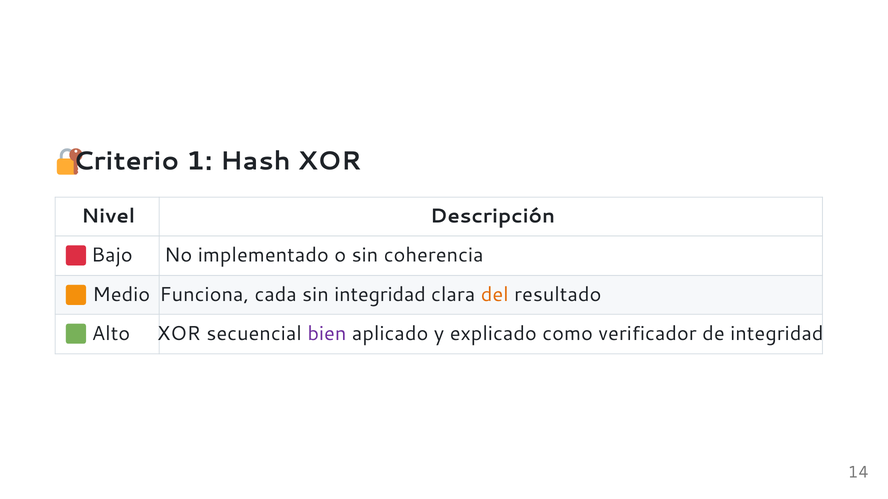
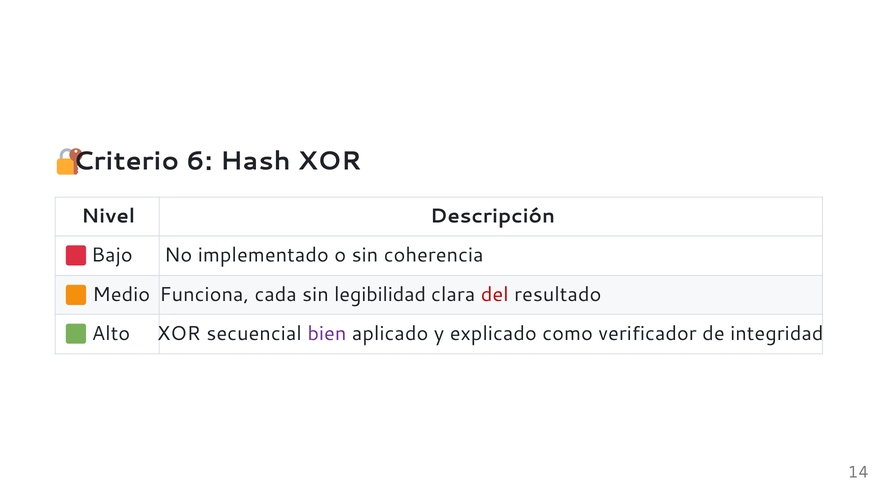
1: 1 -> 6 (200, 161)
sin integridad: integridad -> legibilidad (380, 295)
del colour: orange -> red (495, 295)
